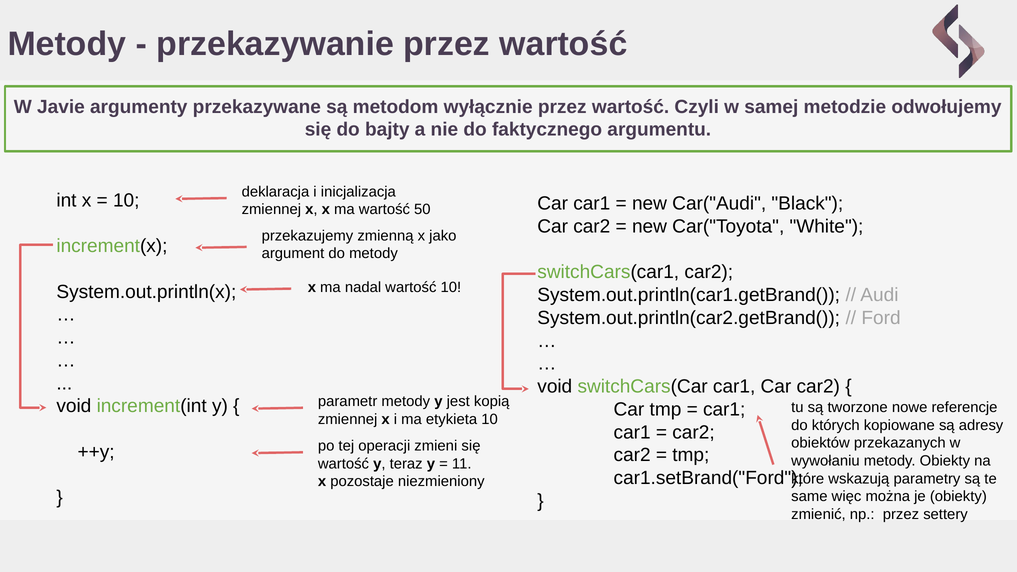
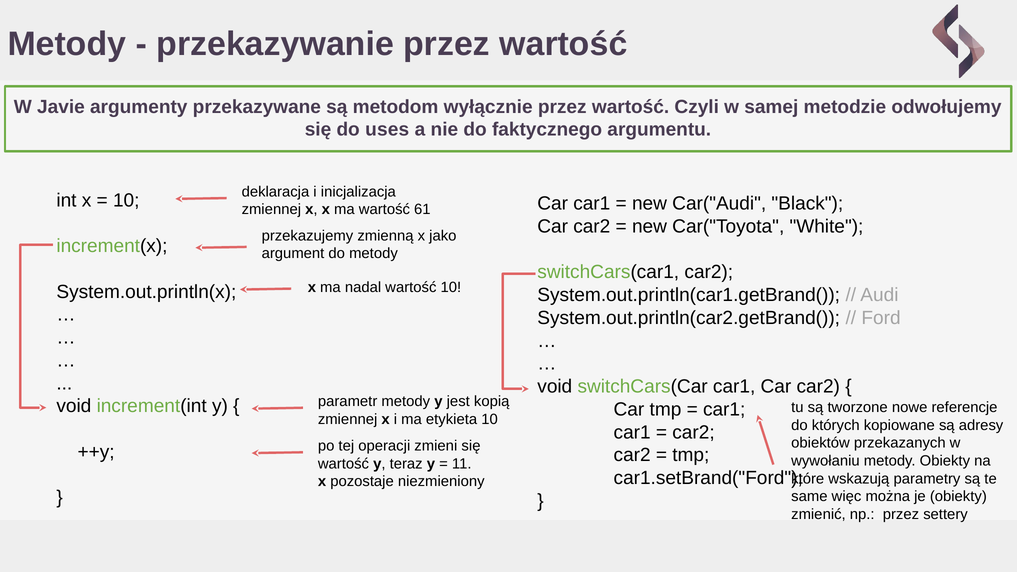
bajty: bajty -> uses (387, 130)
50: 50 -> 61 (422, 210)
